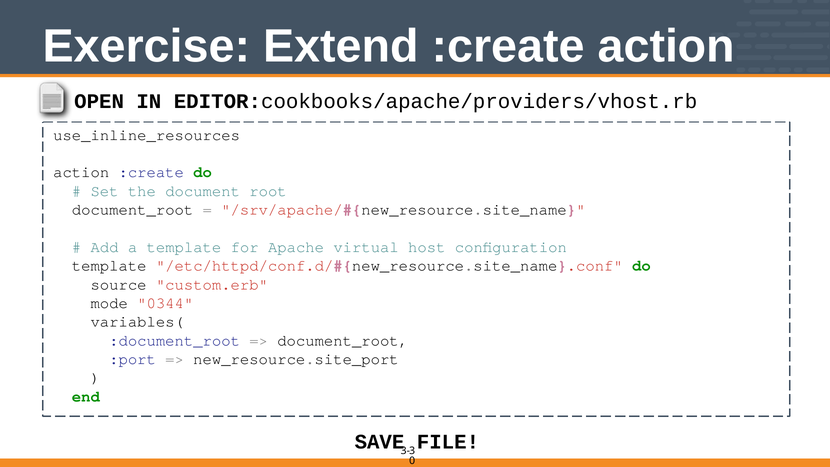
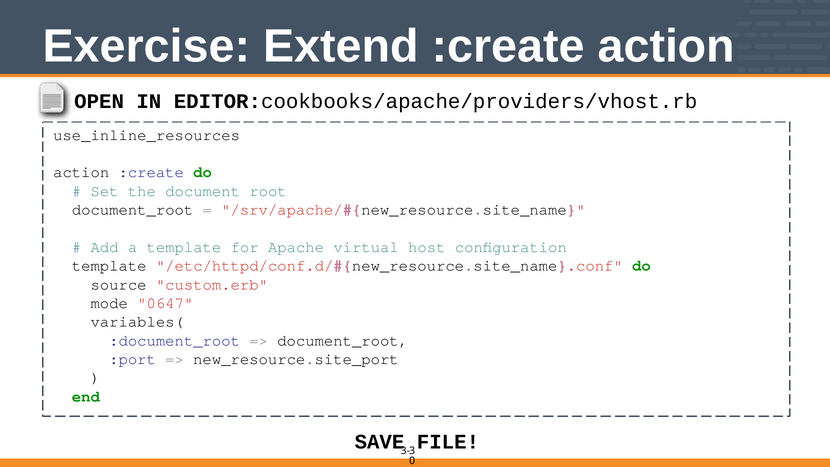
0344: 0344 -> 0647 (165, 303)
